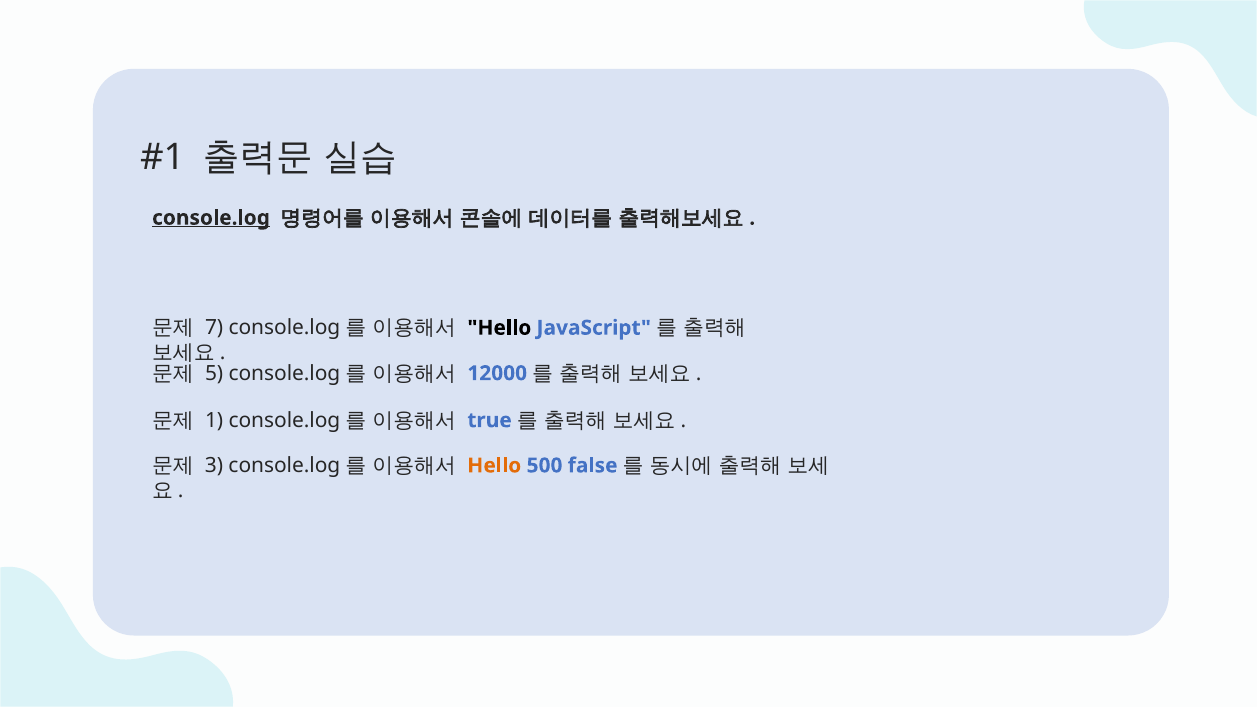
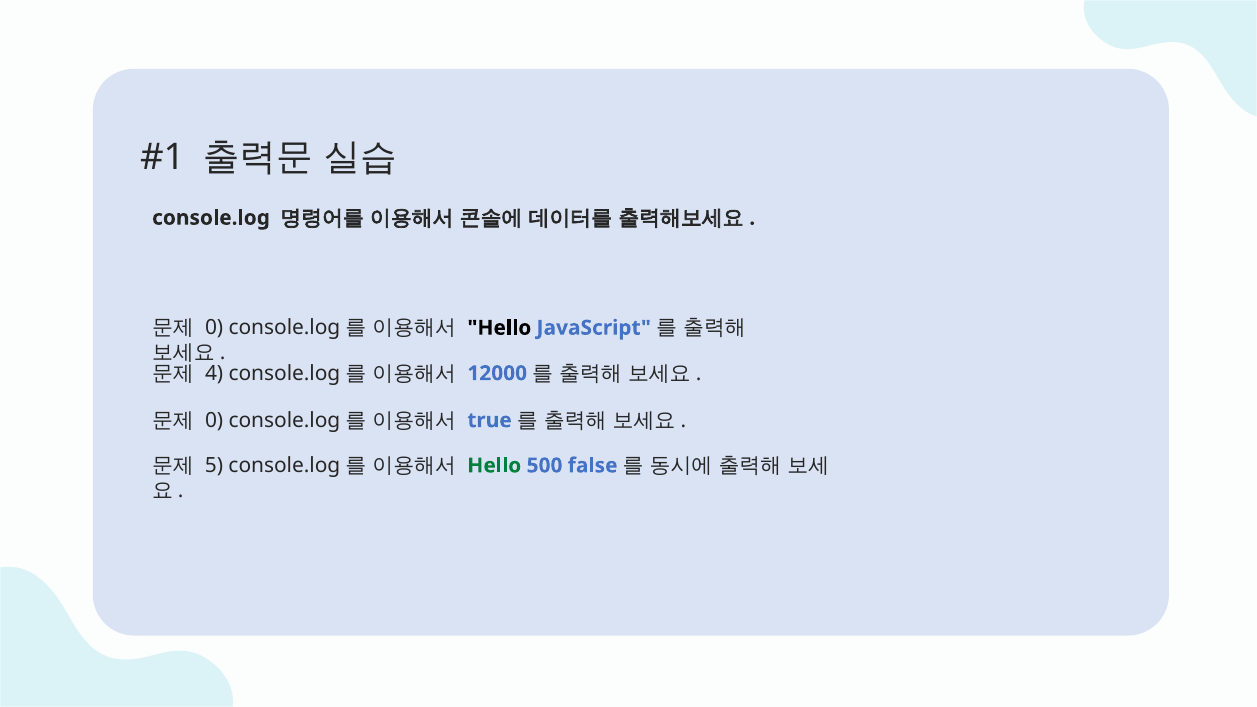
console.log underline: present -> none (211, 218)
7: 7 -> 0 (214, 328)
5: 5 -> 4 (214, 373)
1: 1 -> 0 (214, 420)
3: 3 -> 5 (214, 466)
Hello colour: orange -> green (494, 466)
